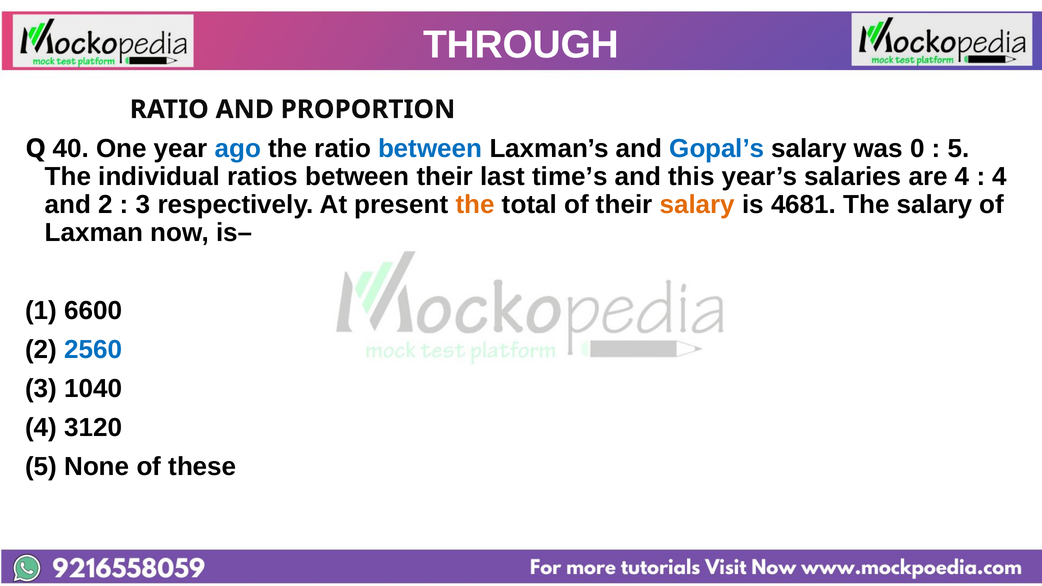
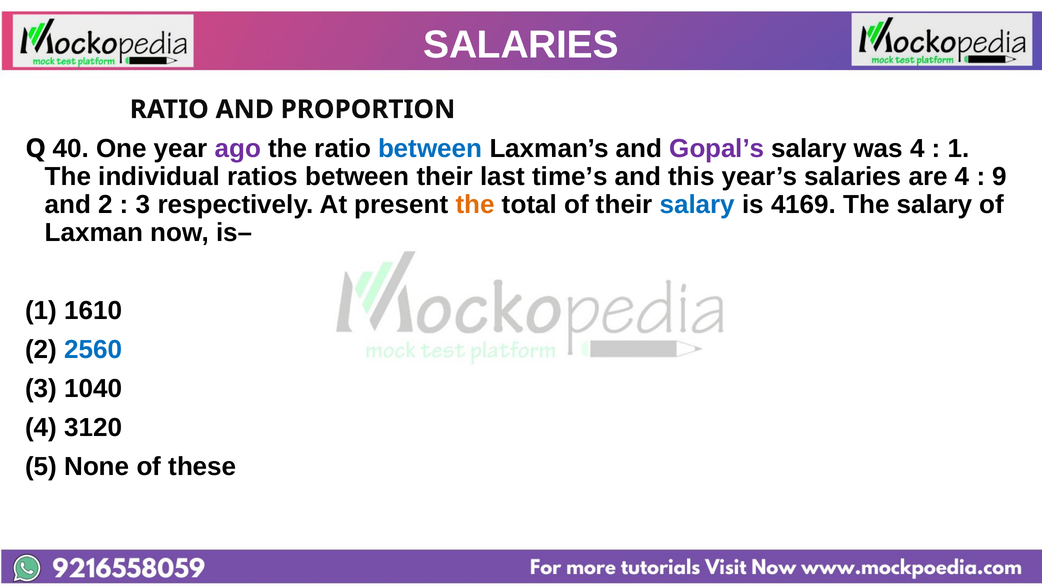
THROUGH: THROUGH -> SALARIES (521, 45)
ago colour: blue -> purple (238, 148)
Gopal’s colour: blue -> purple (717, 148)
was 0: 0 -> 4 (917, 148)
5: 5 -> 1 (959, 148)
4: 4 -> 9 (1000, 177)
salary colour: orange -> blue (697, 205)
4681: 4681 -> 4169 (804, 205)
6600: 6600 -> 1610 (93, 311)
